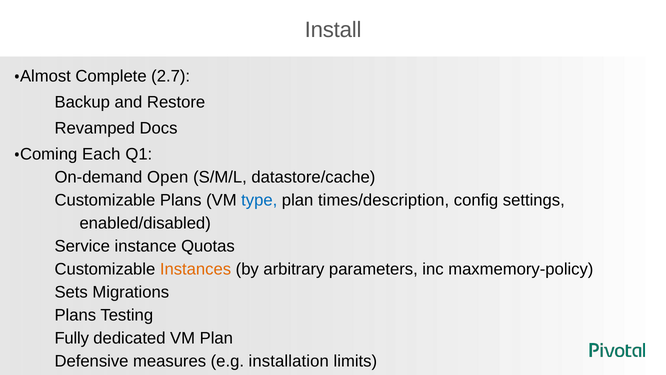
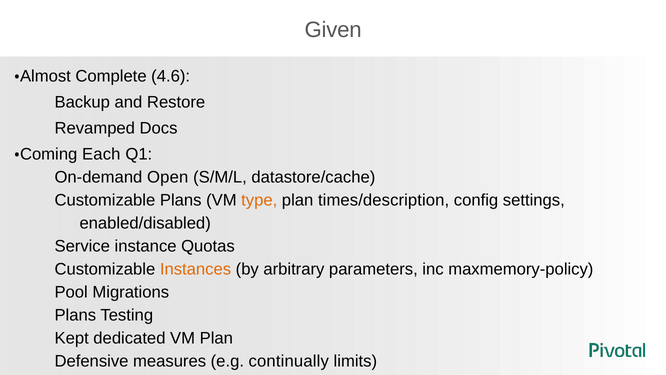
Install: Install -> Given (333, 30)
2.7: 2.7 -> 4.6 (171, 76)
type colour: blue -> orange (259, 200)
Sets: Sets -> Pool (71, 292)
Fully: Fully -> Kept (72, 338)
installation: installation -> continually (289, 361)
